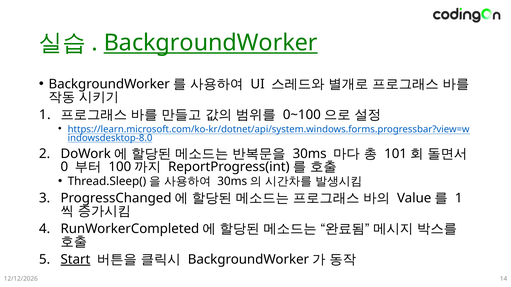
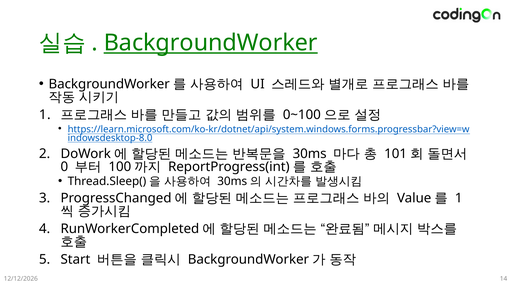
Start underline: present -> none (75, 260)
